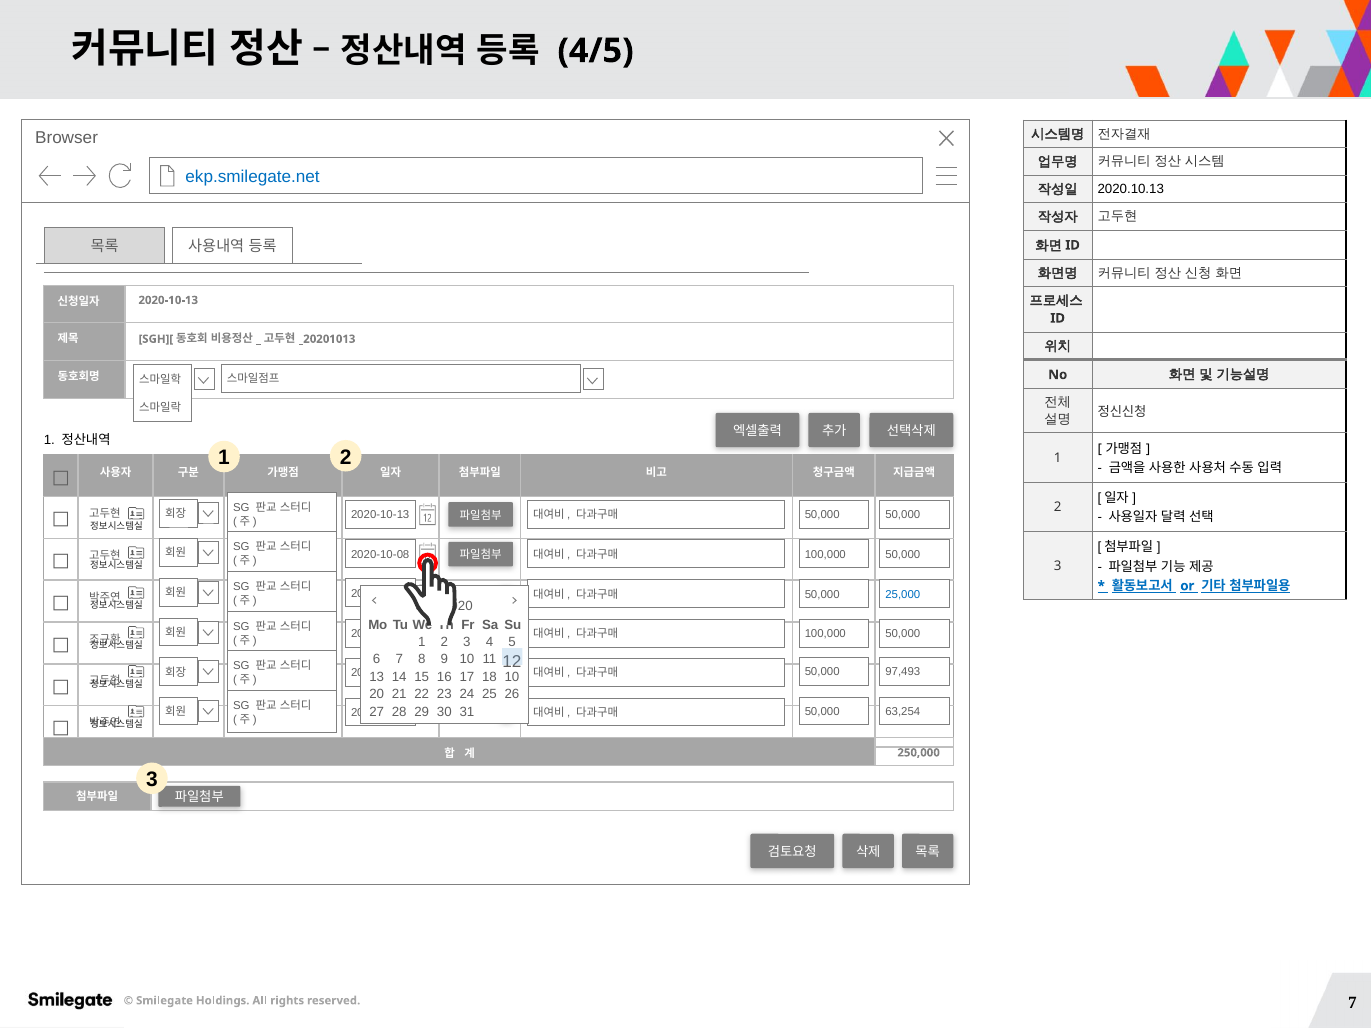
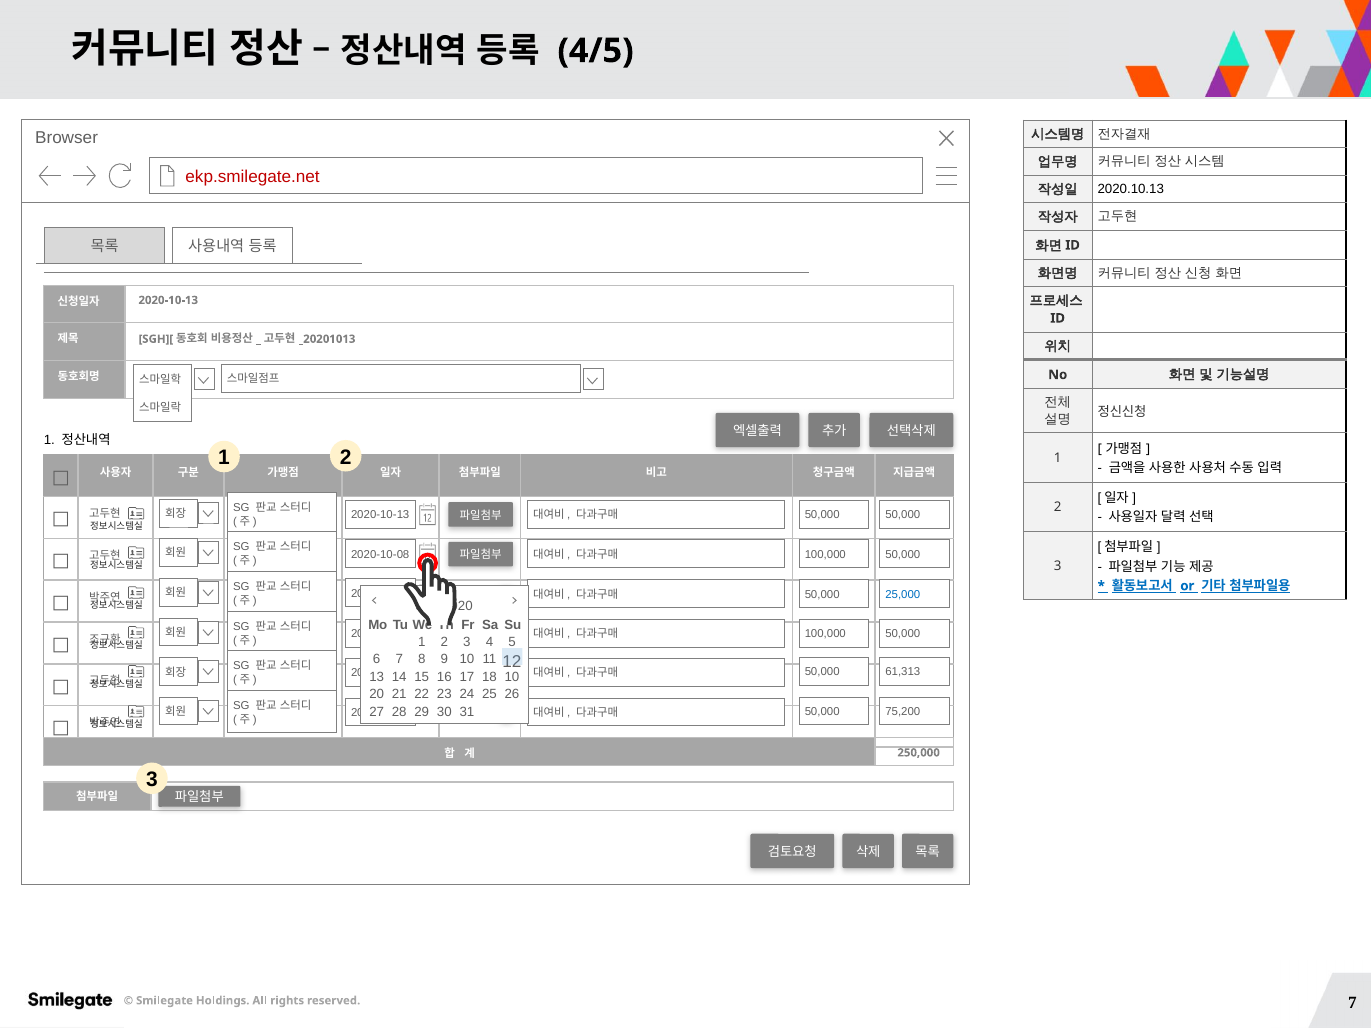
ekp.smilegate.net colour: blue -> red (253, 177)
97,493: 97,493 -> 61,313 (903, 672)
63,254: 63,254 -> 75,200 (903, 712)
